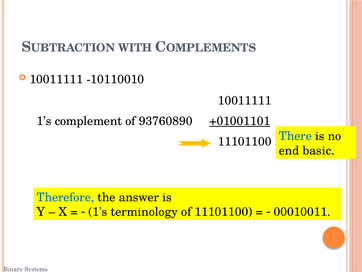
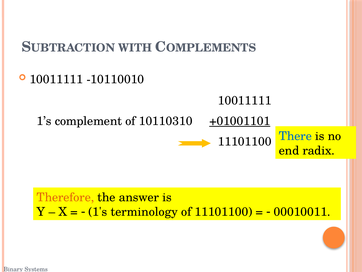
93760890: 93760890 -> 10110310 (166, 121)
basic: basic -> radix (319, 150)
Therefore colour: blue -> orange (65, 197)
